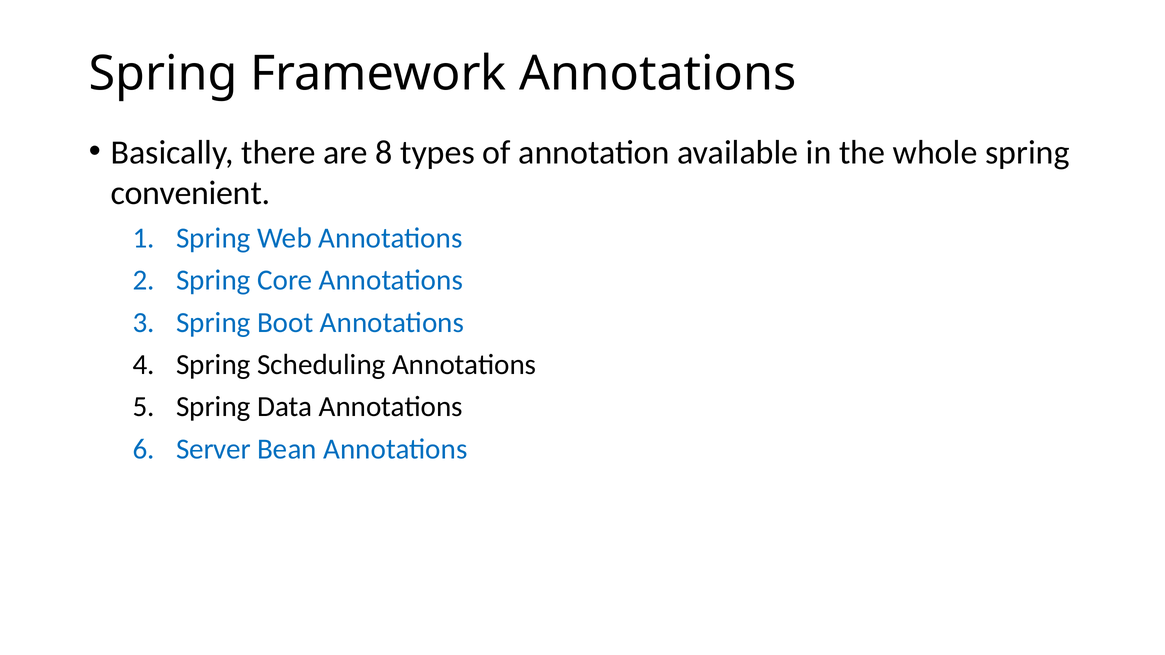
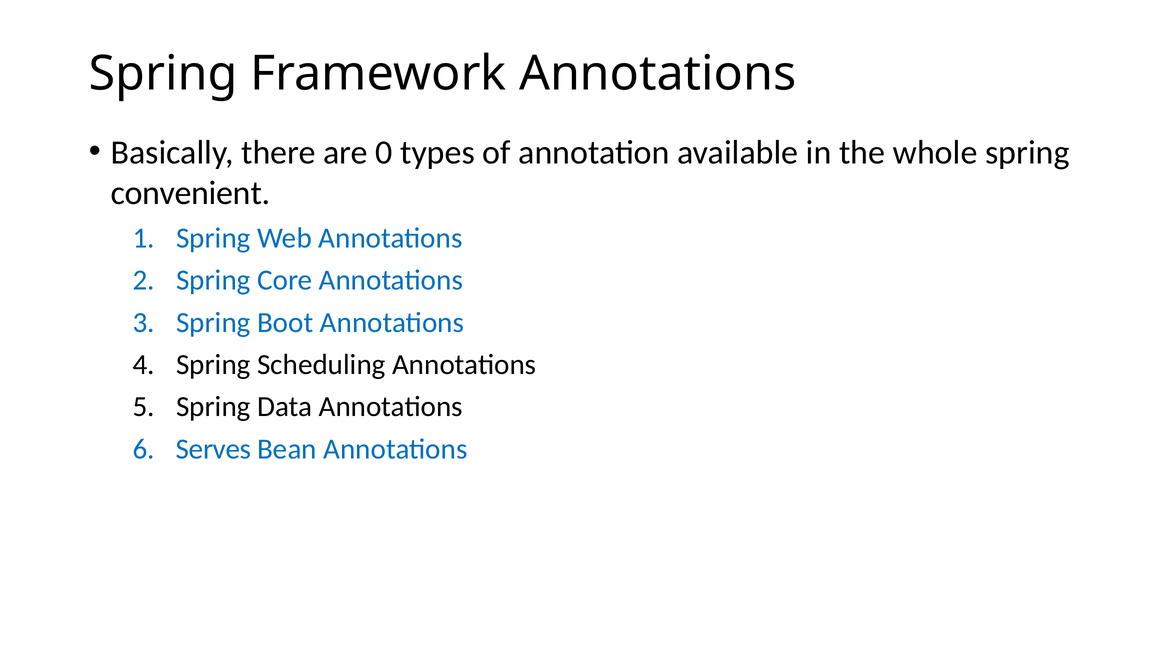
8: 8 -> 0 (384, 153)
Server: Server -> Serves (214, 449)
